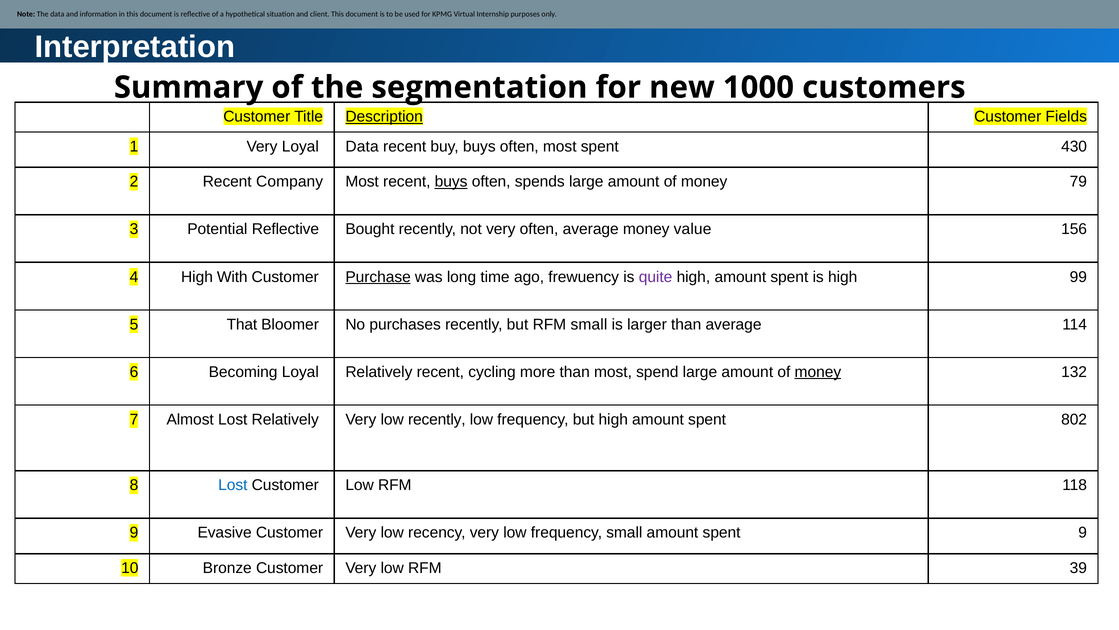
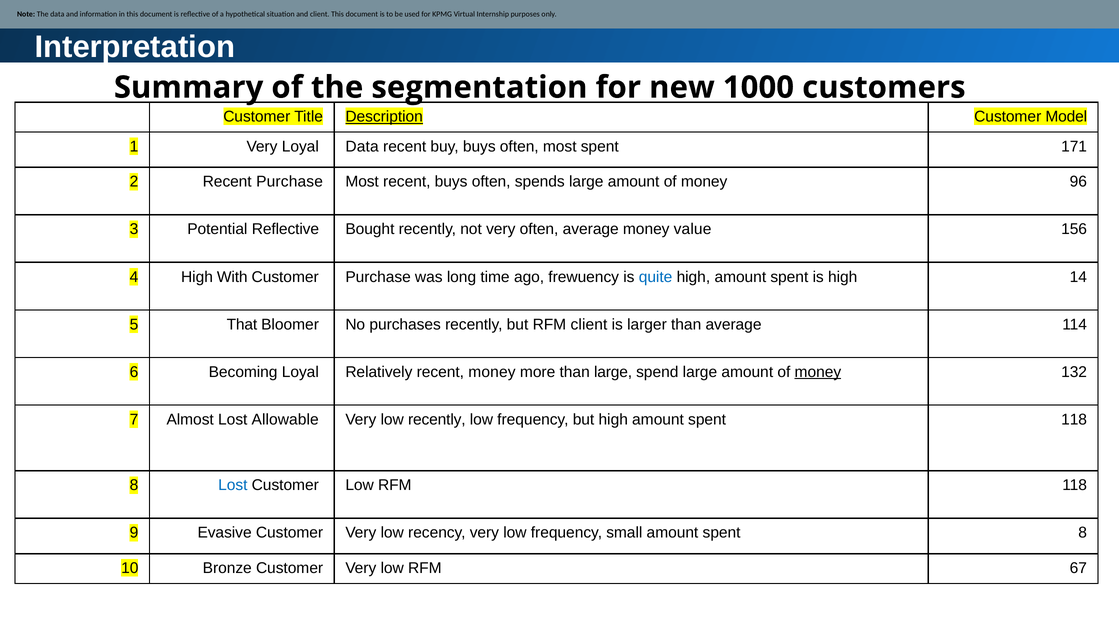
Fields: Fields -> Model (1066, 117)
430: 430 -> 171 (1074, 146)
Recent Company: Company -> Purchase (290, 182)
buys underline: present -> none (451, 182)
79: 79 -> 96 (1078, 182)
Purchase underline: present -> none (378, 277)
quite colour: purple -> blue (656, 277)
99: 99 -> 14 (1078, 277)
RFM small: small -> client (589, 324)
recent cycling: cycling -> money (492, 372)
than most: most -> large (613, 372)
Lost Relatively: Relatively -> Allowable (285, 419)
spent 802: 802 -> 118 (1074, 419)
spent 9: 9 -> 8 (1083, 532)
39: 39 -> 67 (1078, 568)
